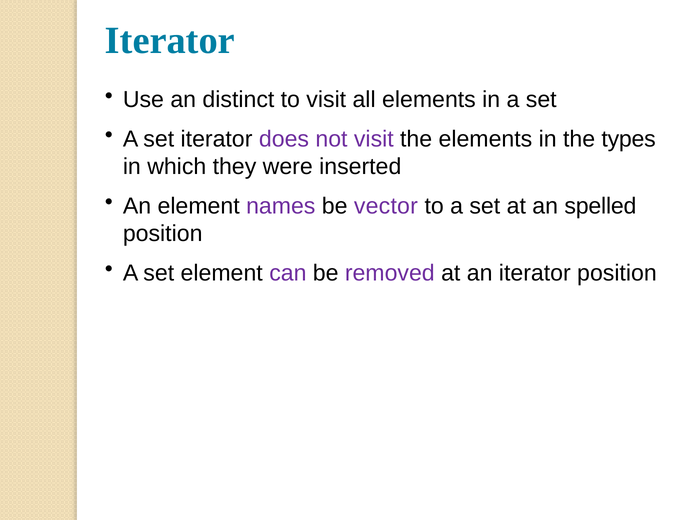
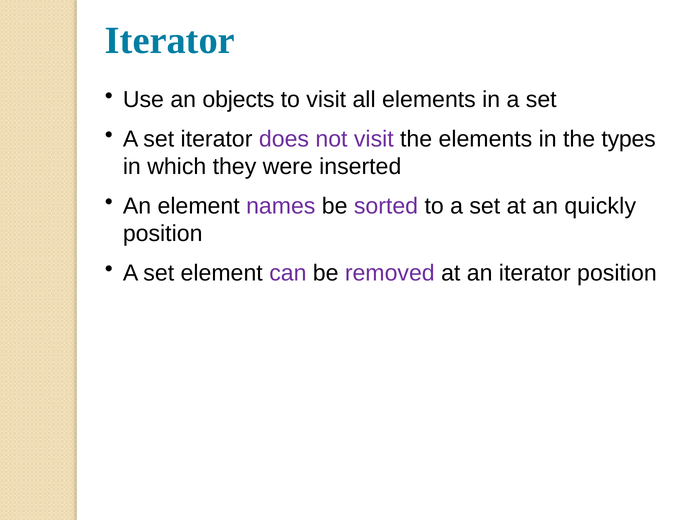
distinct: distinct -> objects (239, 100)
vector: vector -> sorted (386, 206)
spelled: spelled -> quickly (600, 206)
